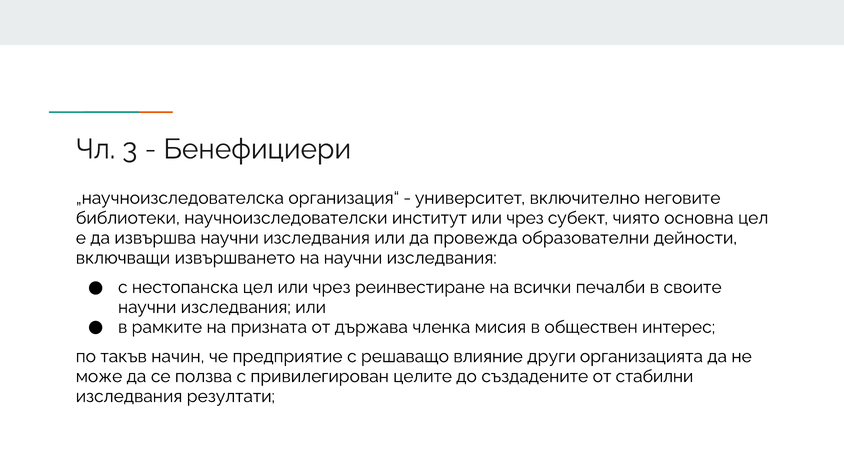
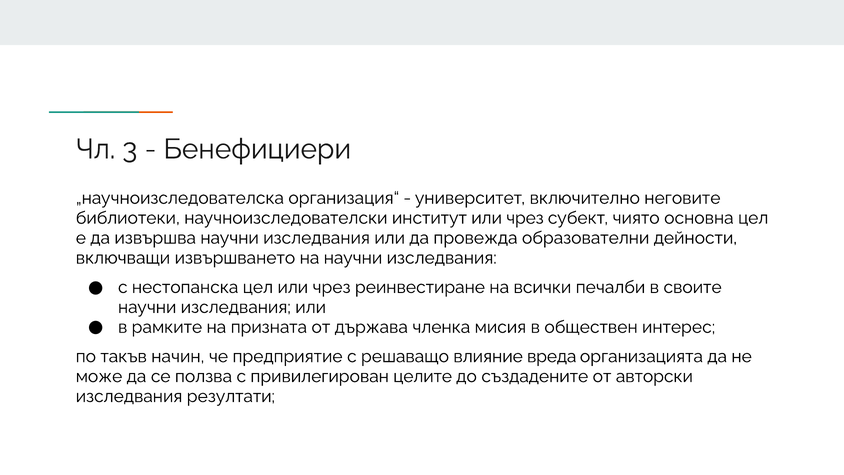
други: други -> вреда (552, 356)
стабилни: стабилни -> авторски (654, 376)
